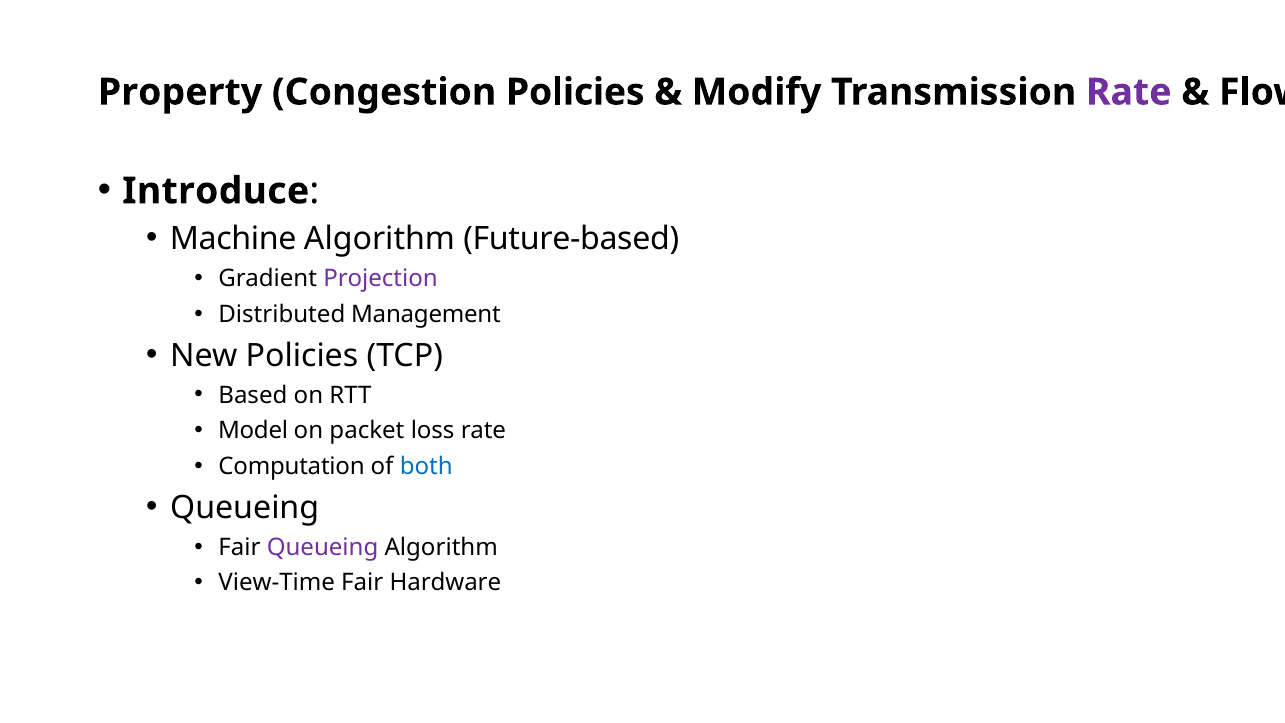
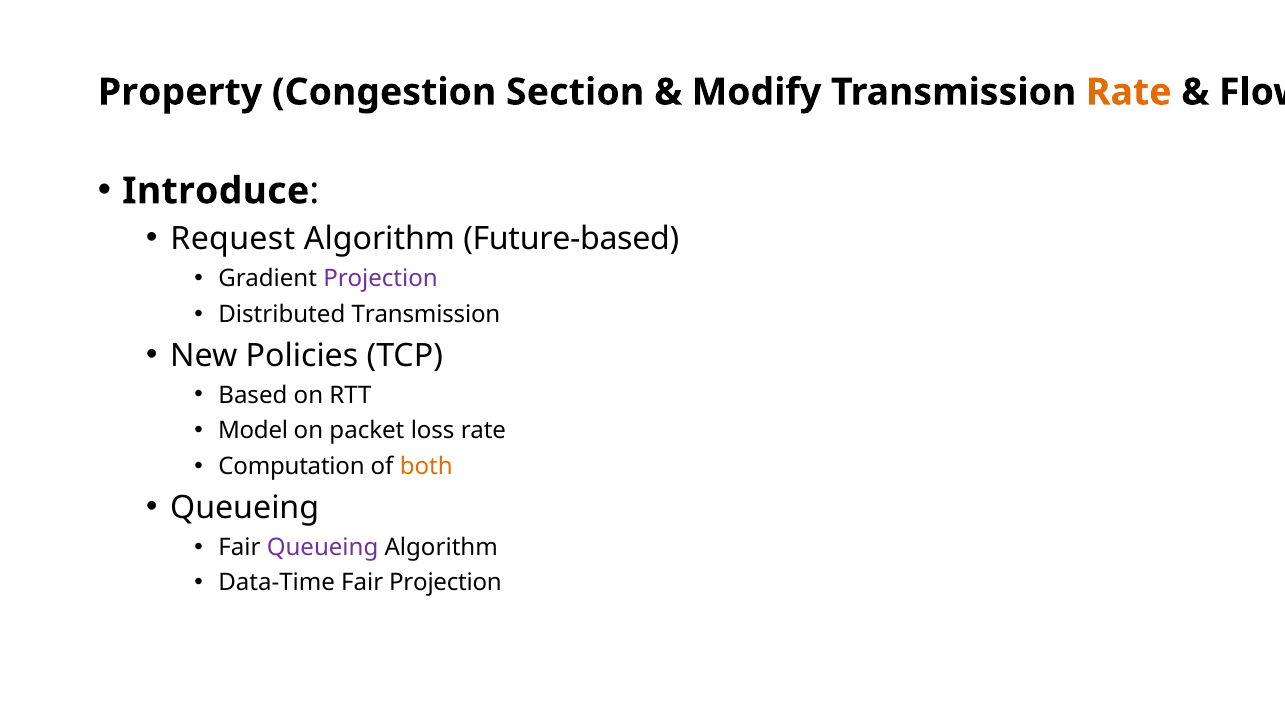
Congestion Policies: Policies -> Section (575, 92)
Rate colour: purple -> orange (1129, 92)
Machine: Machine -> Request (233, 239)
Distributed Management: Management -> Transmission (426, 314)
both colour: blue -> orange (426, 466)
View-Time: View-Time -> Data-Time (277, 583)
Fair Hardware: Hardware -> Projection (445, 583)
